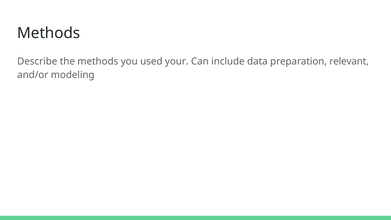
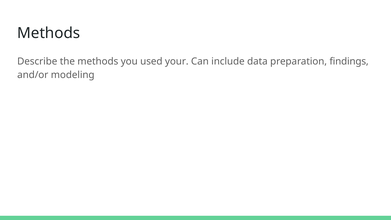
relevant: relevant -> findings (349, 61)
